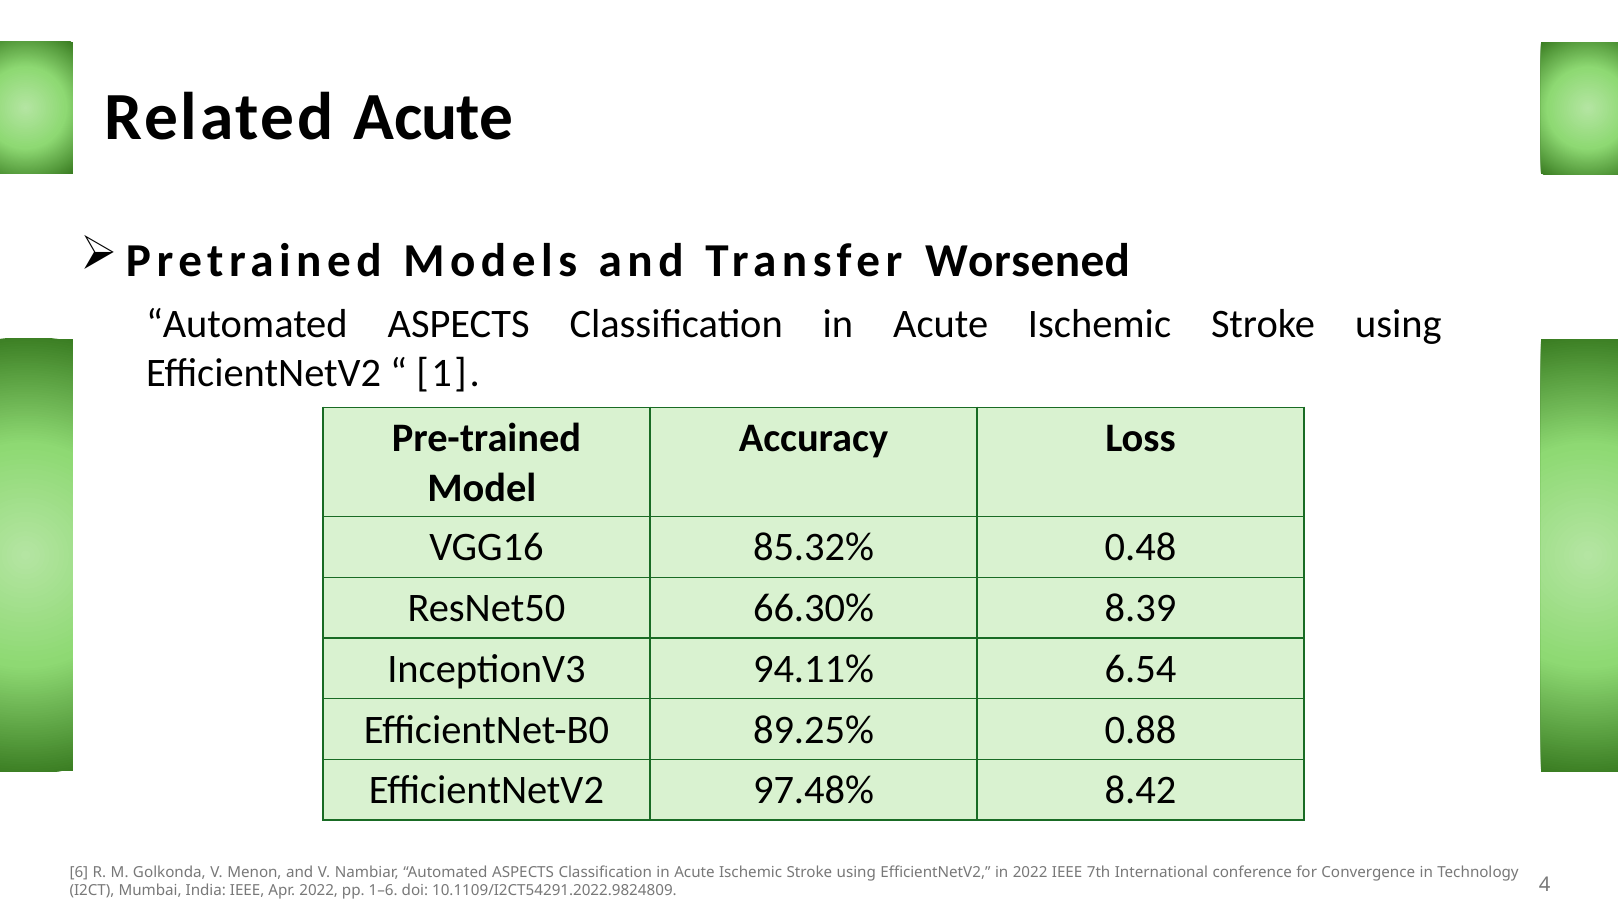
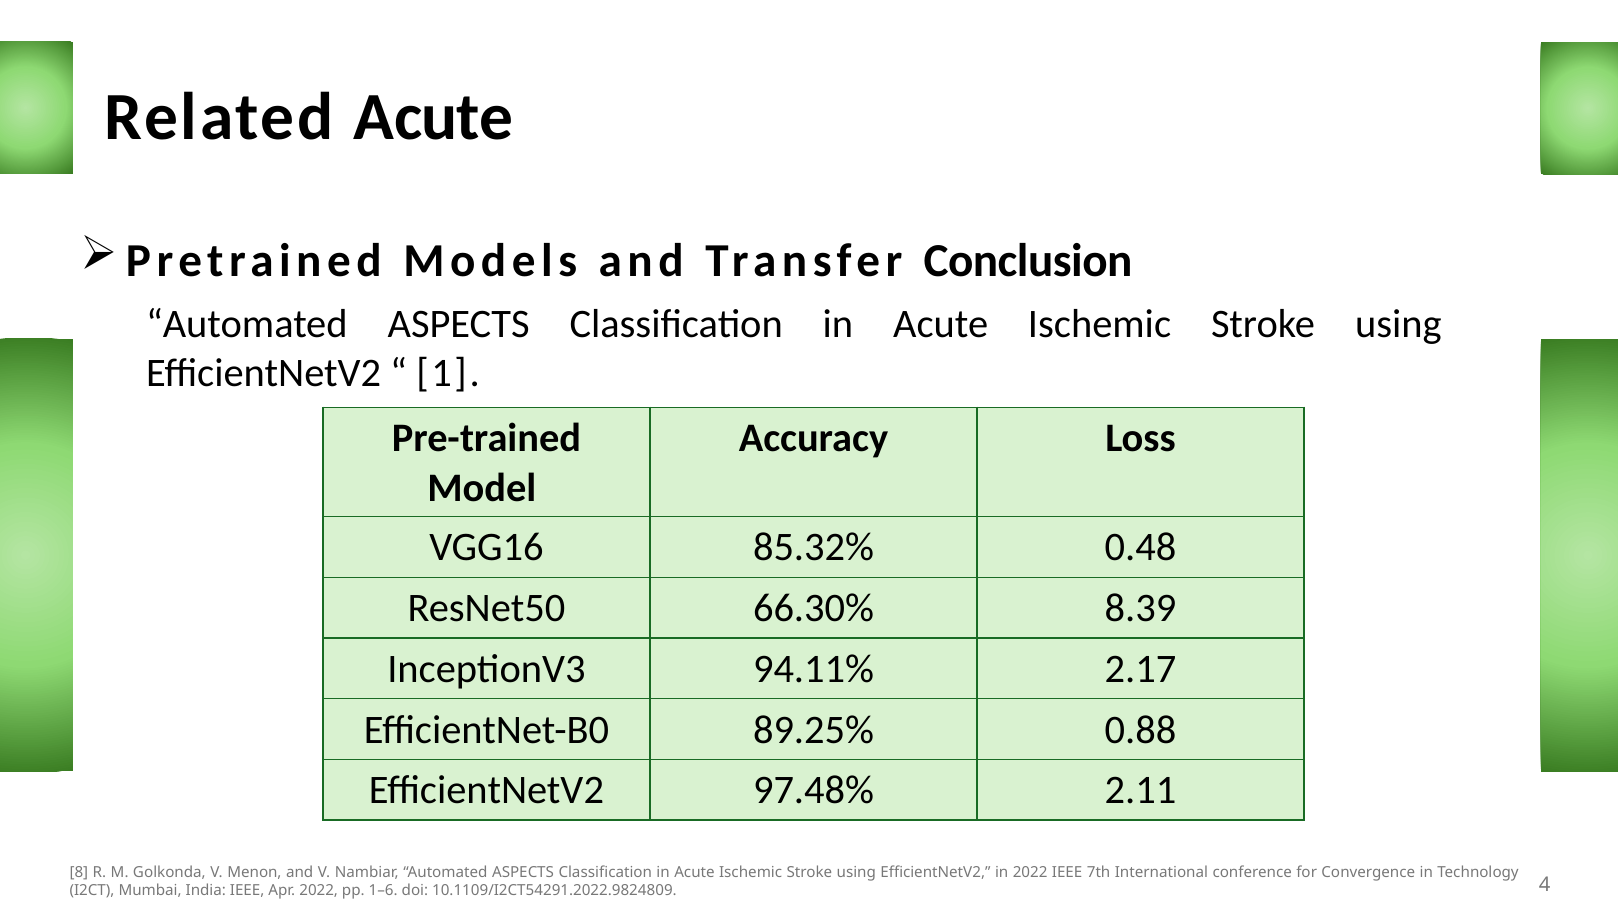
Worsened: Worsened -> Conclusion (1028, 261)
6.54: 6.54 -> 2.17 (1141, 669)
8.42: 8.42 -> 2.11 (1141, 791)
6: 6 -> 8 (79, 873)
